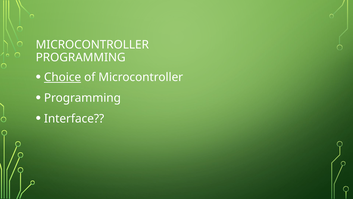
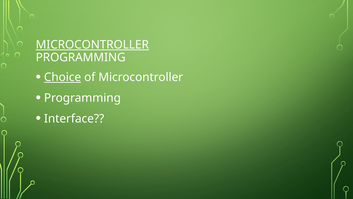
MICROCONTROLLER underline: none -> present (92, 45)
